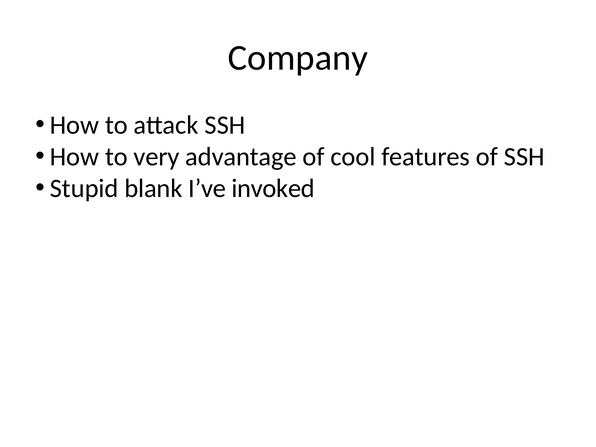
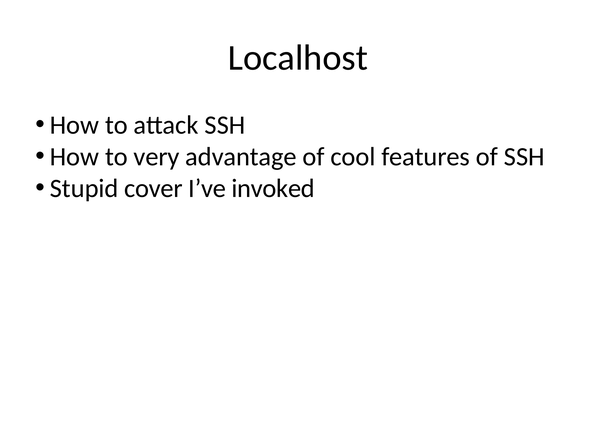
Company: Company -> Localhost (298, 58)
blank: blank -> cover (154, 189)
